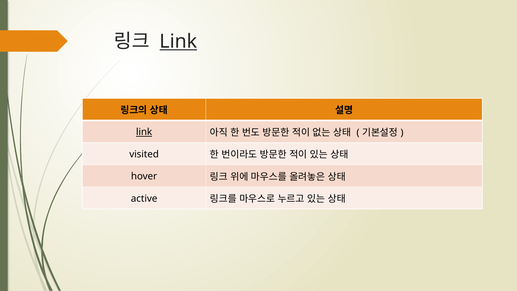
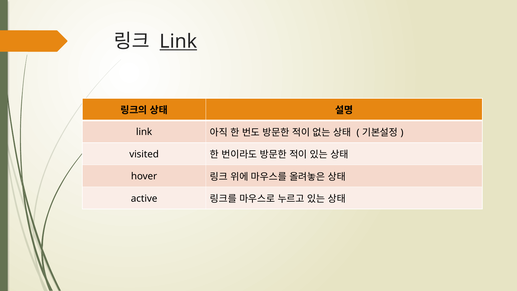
link underline: present -> none (144, 132)
